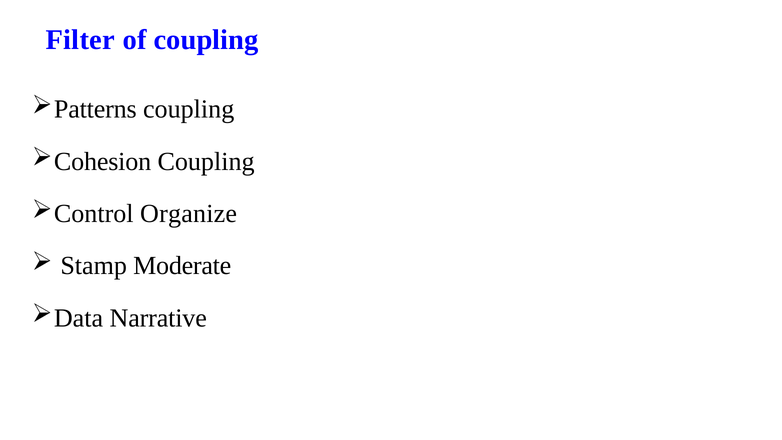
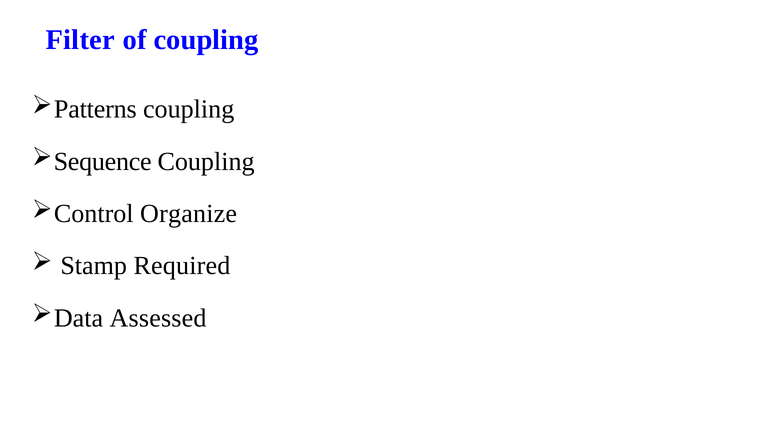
Cohesion: Cohesion -> Sequence (103, 162)
Moderate: Moderate -> Required (182, 266)
Narrative: Narrative -> Assessed (158, 318)
